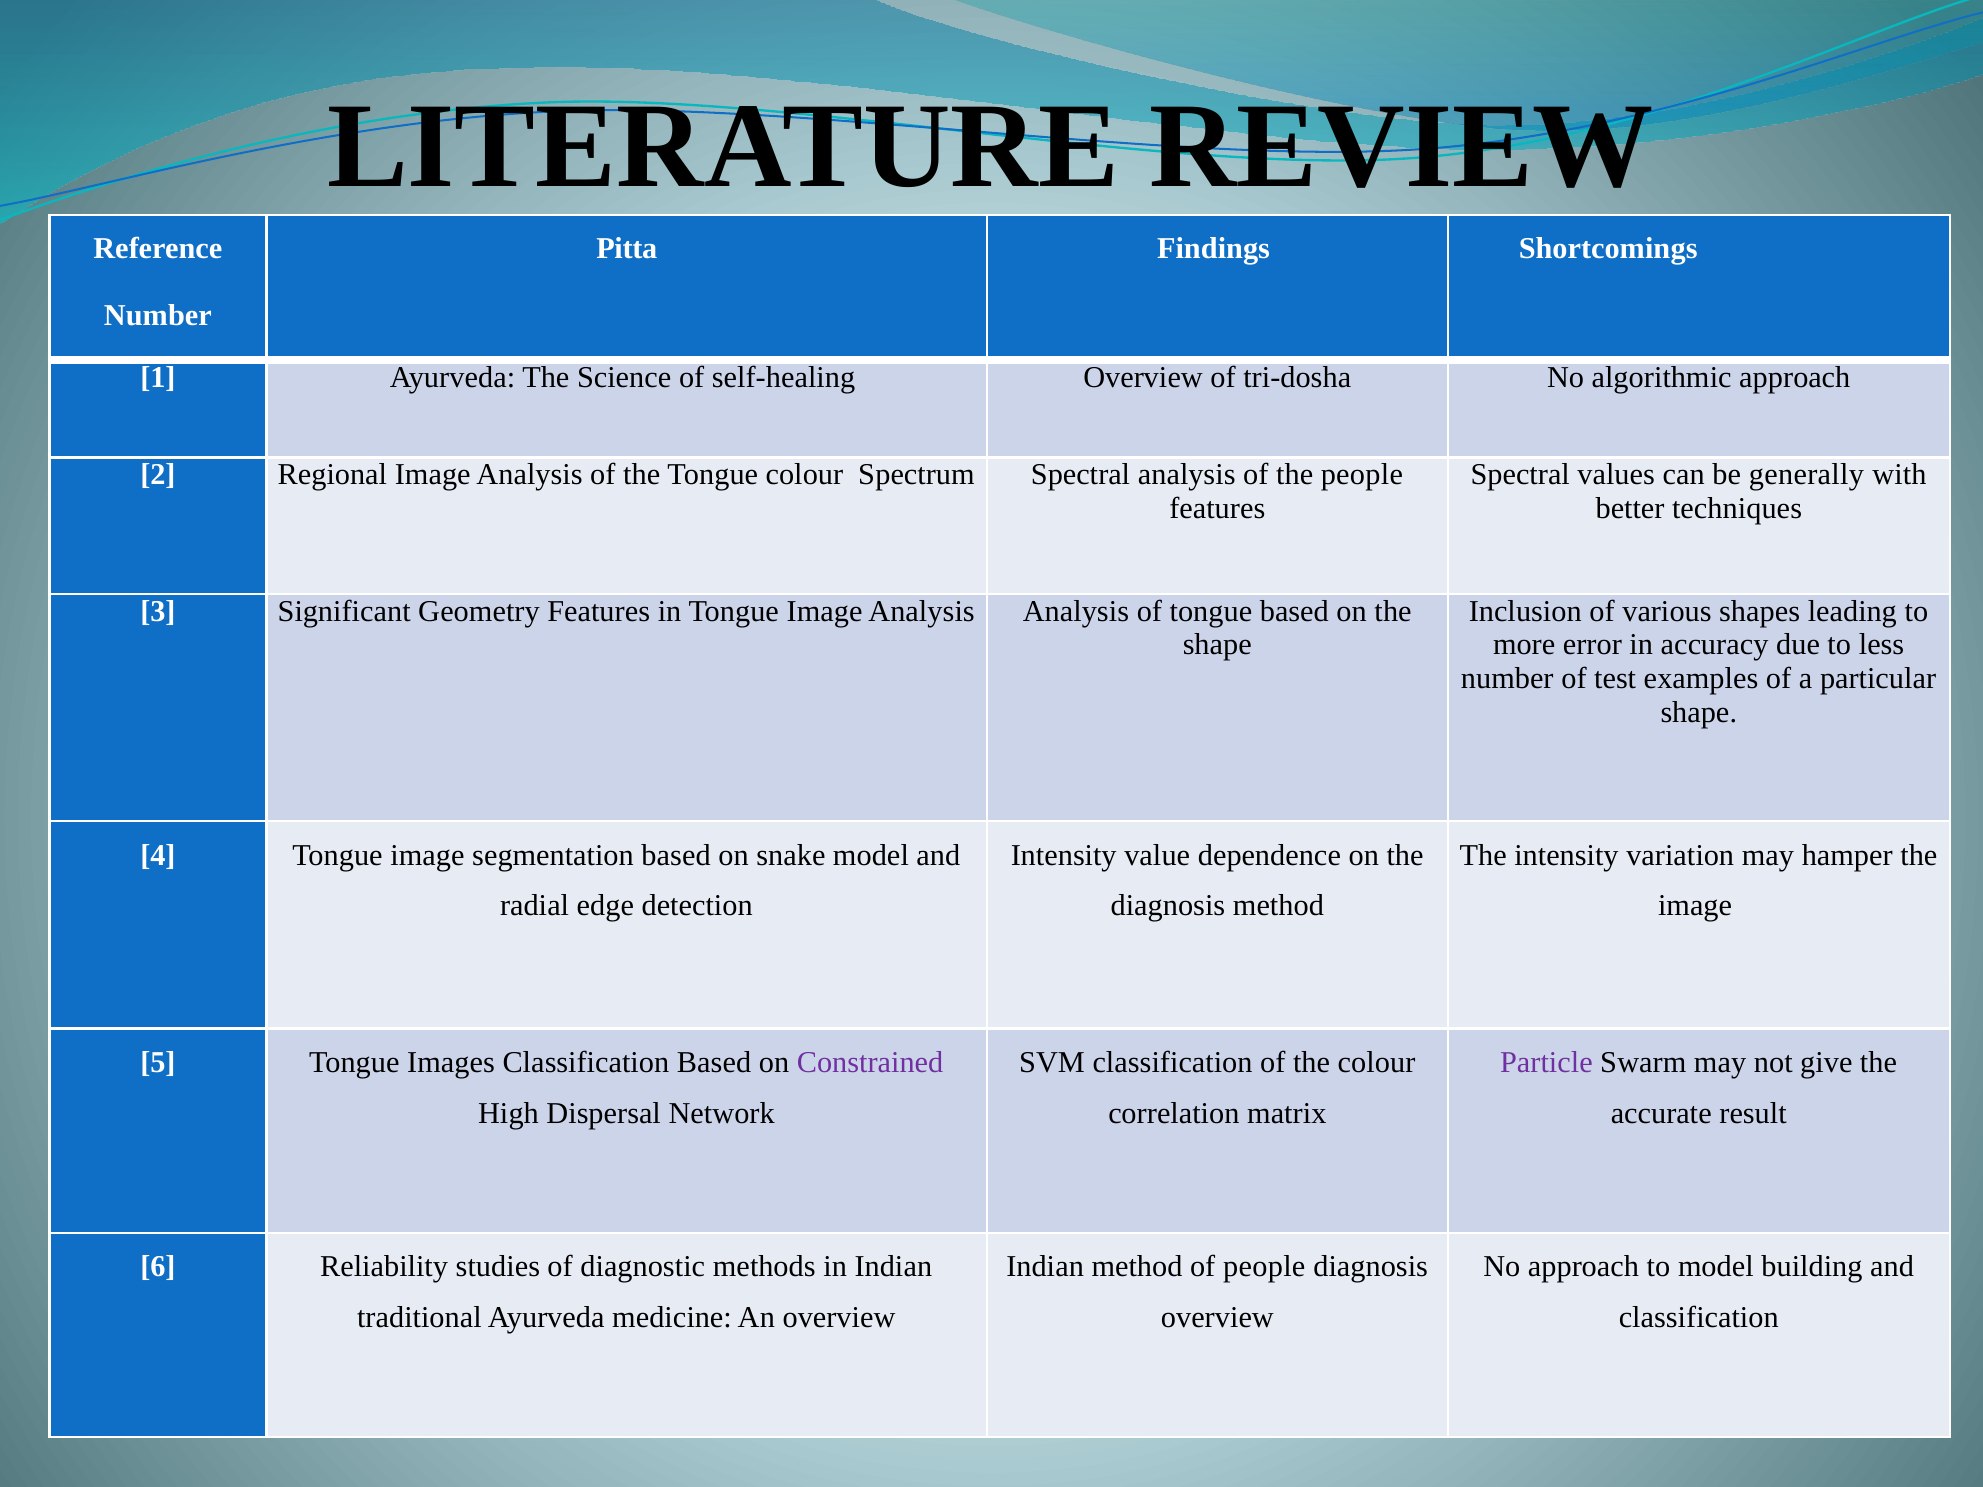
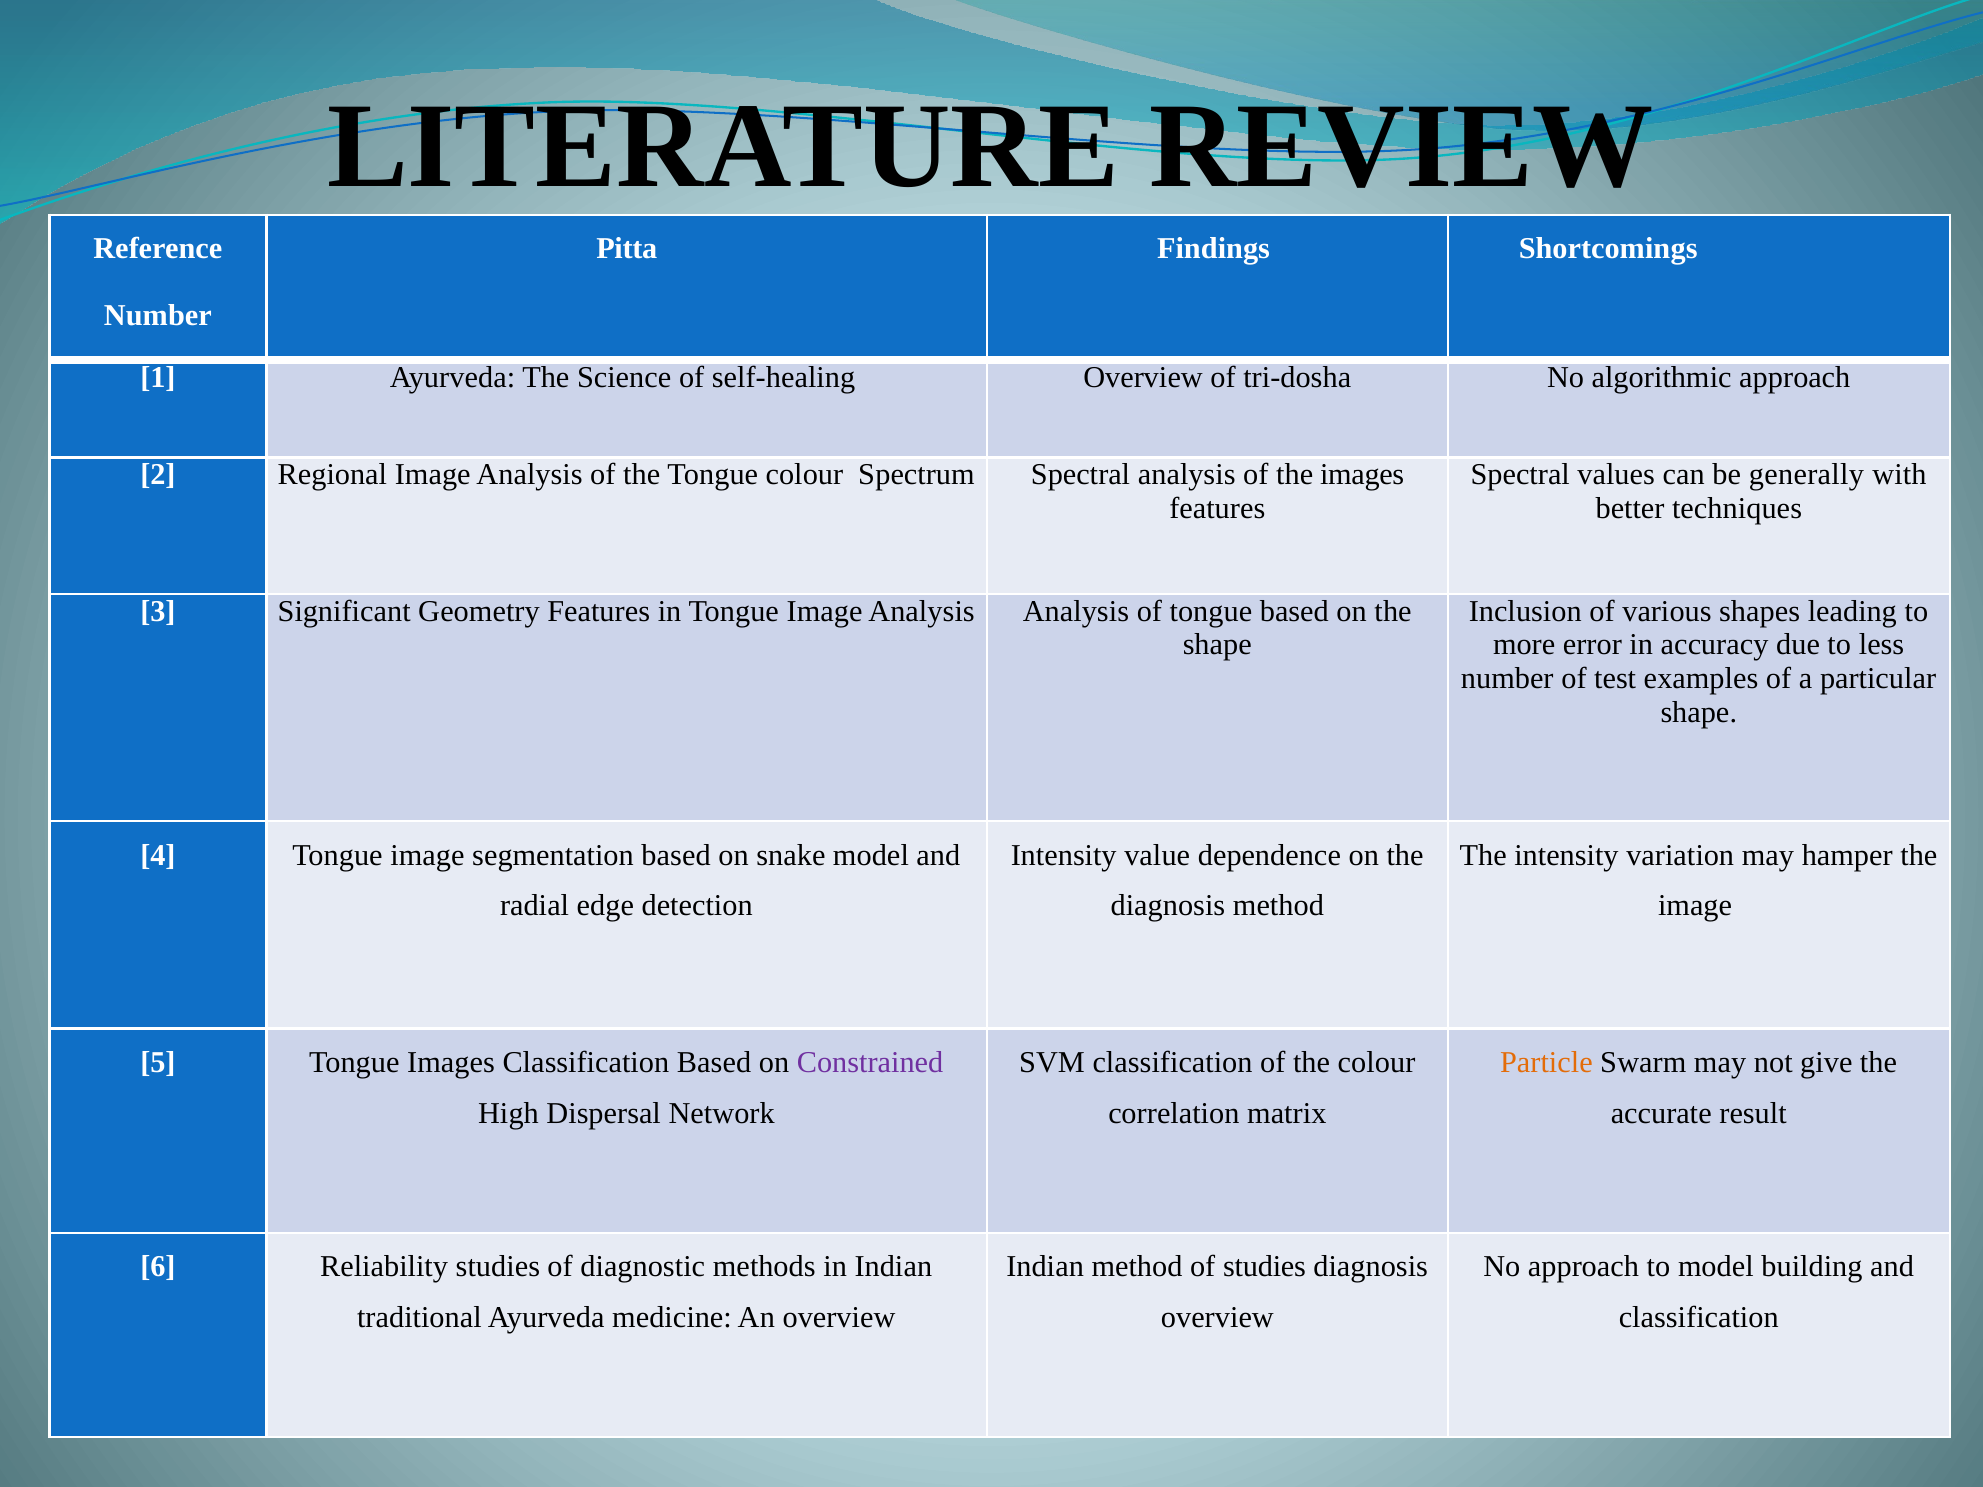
the people: people -> images (1362, 475)
Particle colour: purple -> orange (1546, 1063)
of people: people -> studies (1265, 1267)
